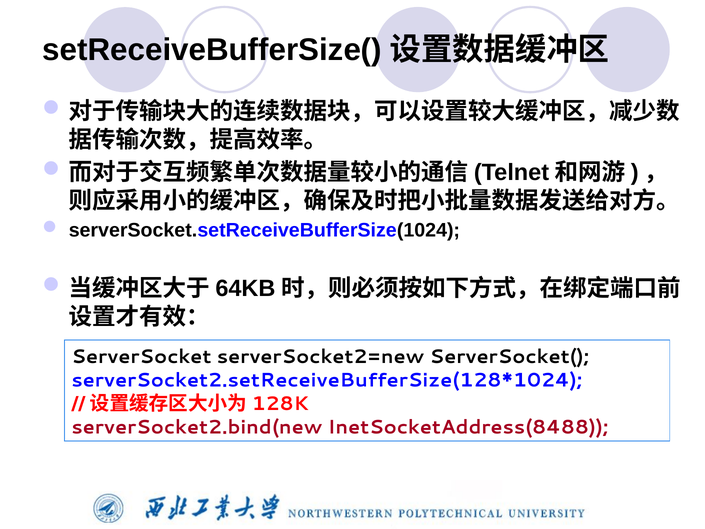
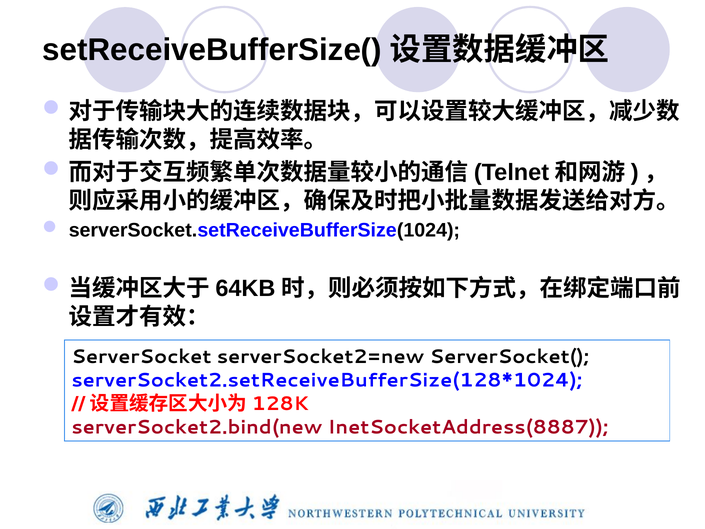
InetSocketAddress(8488: InetSocketAddress(8488 -> InetSocketAddress(8887 (468, 427)
